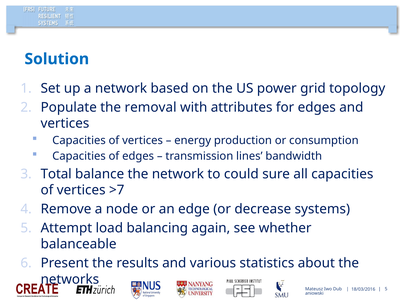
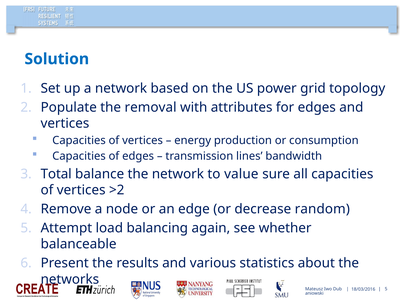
could: could -> value (241, 174)
>7: >7 -> >2 (117, 190)
systems: systems -> random (322, 209)
